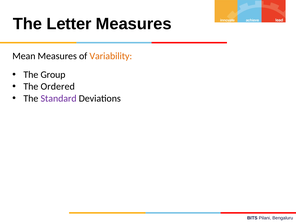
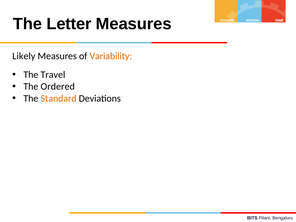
Mean: Mean -> Likely (24, 56)
Group: Group -> Travel (53, 75)
Standard colour: purple -> orange (59, 98)
